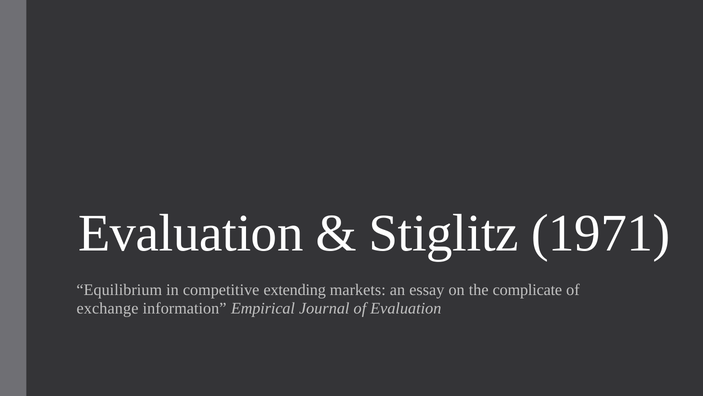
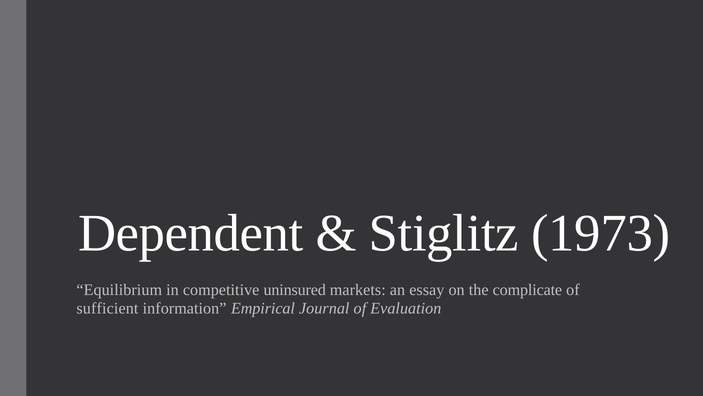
Evaluation: Evaluation -> Dependent (191, 233)
1971: 1971 -> 1973 (601, 233)
extending: extending -> uninsured (295, 290)
exchange: exchange -> sufficient (107, 308)
